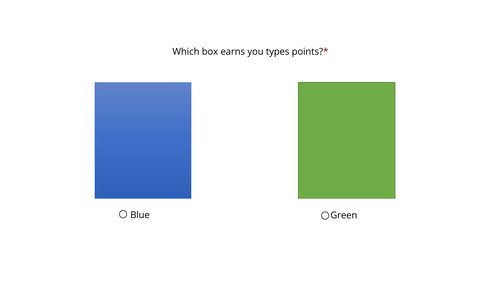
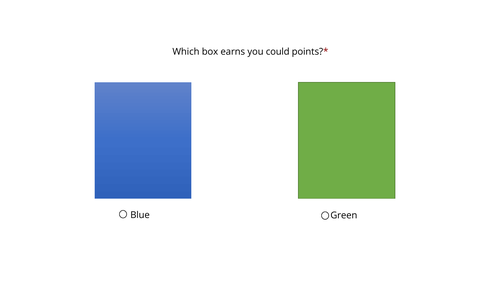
types: types -> could (278, 52)
